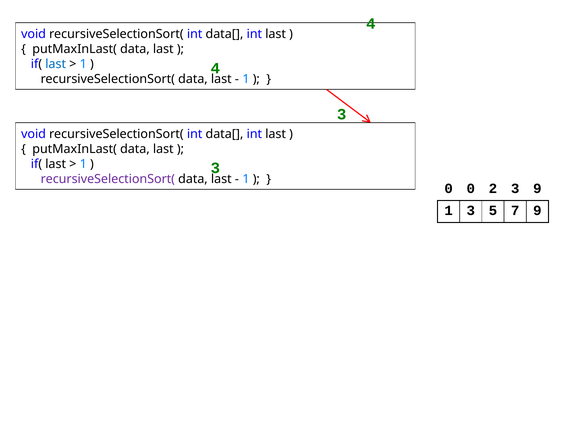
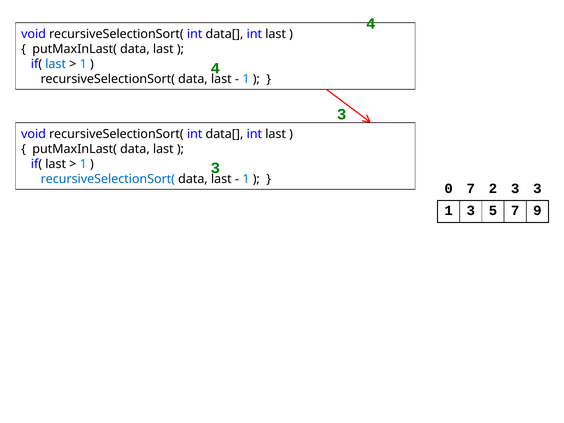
recursiveSelectionSort( colour: purple -> blue (108, 179)
0 0: 0 -> 7 (471, 188)
2 3 9: 9 -> 3 (537, 188)
